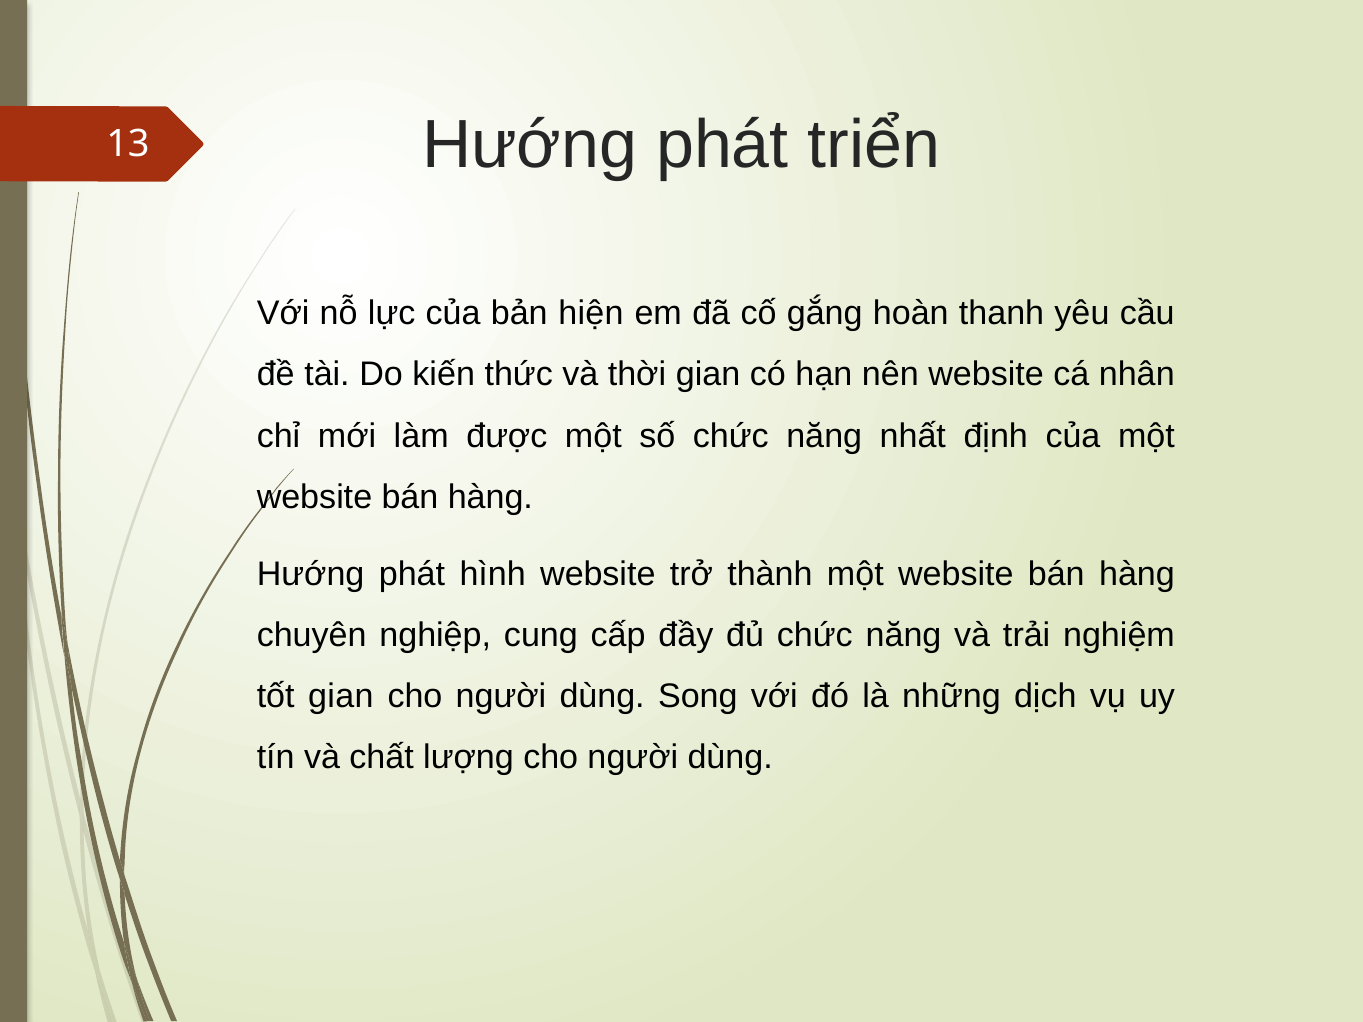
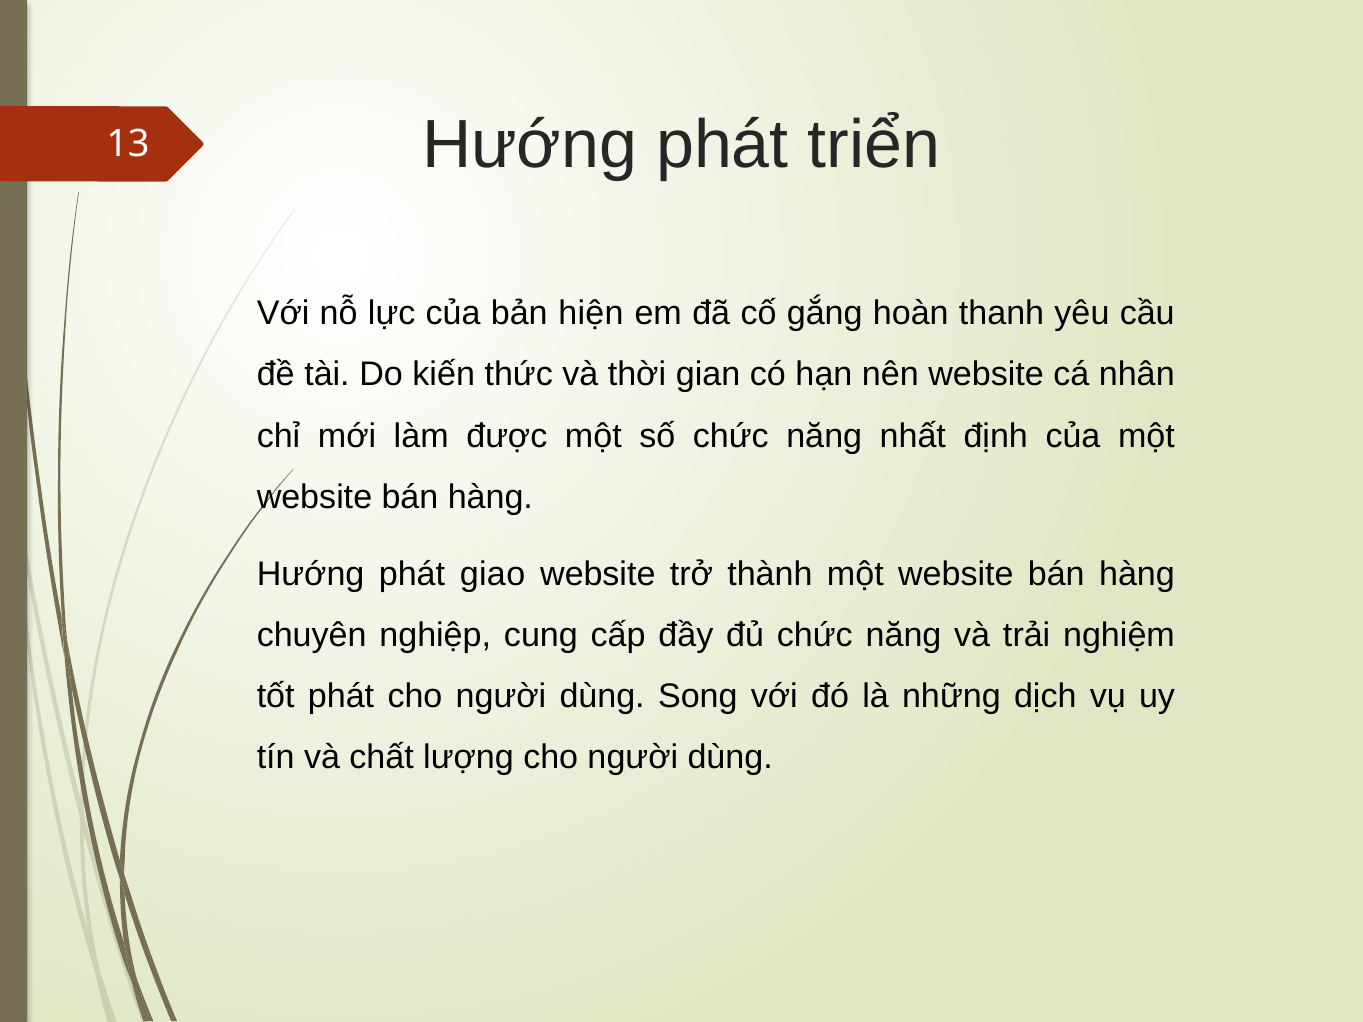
hình: hình -> giao (492, 574)
tốt gian: gian -> phát (341, 697)
